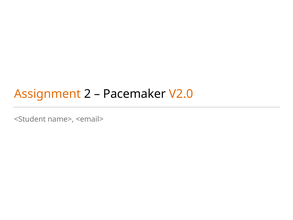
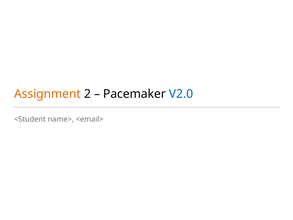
V2.0 colour: orange -> blue (181, 94)
